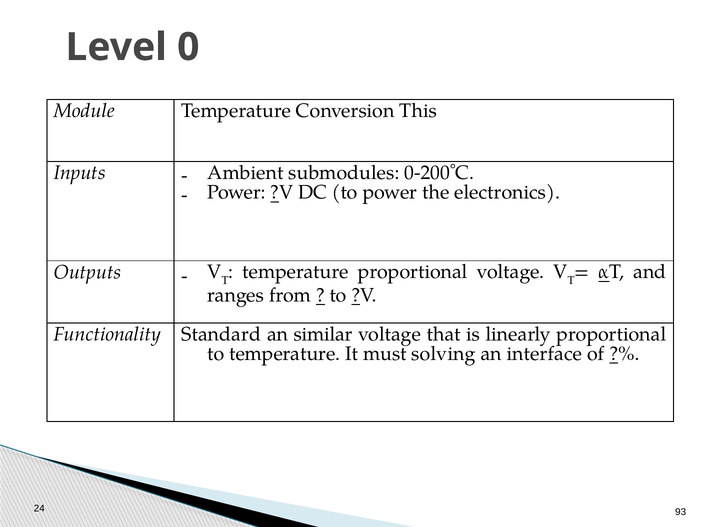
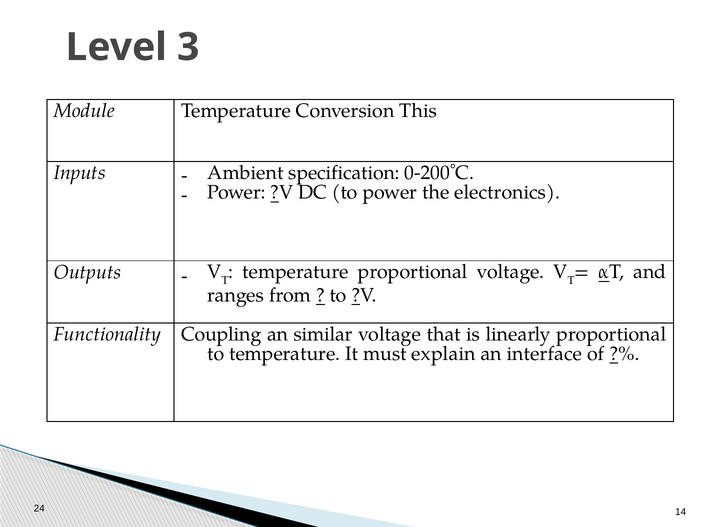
0: 0 -> 3 (188, 47)
submodules: submodules -> specification (344, 173)
Standard: Standard -> Coupling (221, 334)
solving: solving -> explain (444, 354)
93: 93 -> 14 (681, 512)
